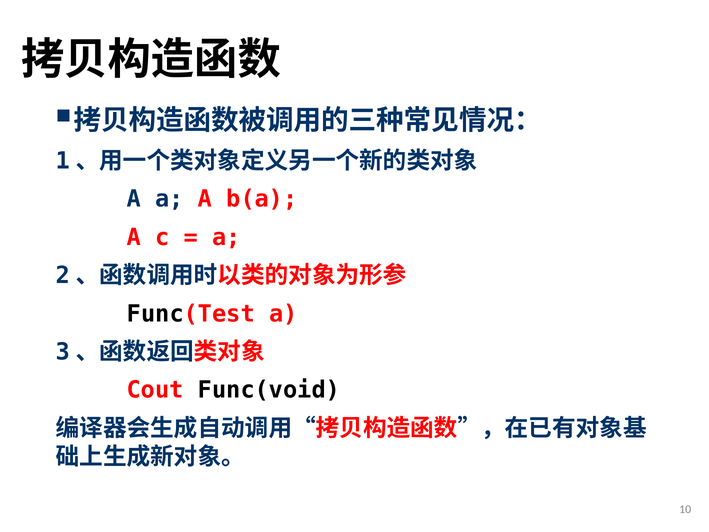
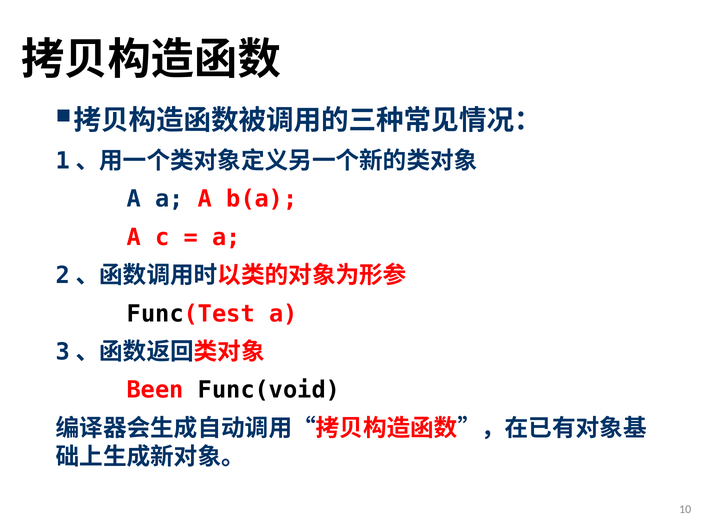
Cout: Cout -> Been (155, 390)
